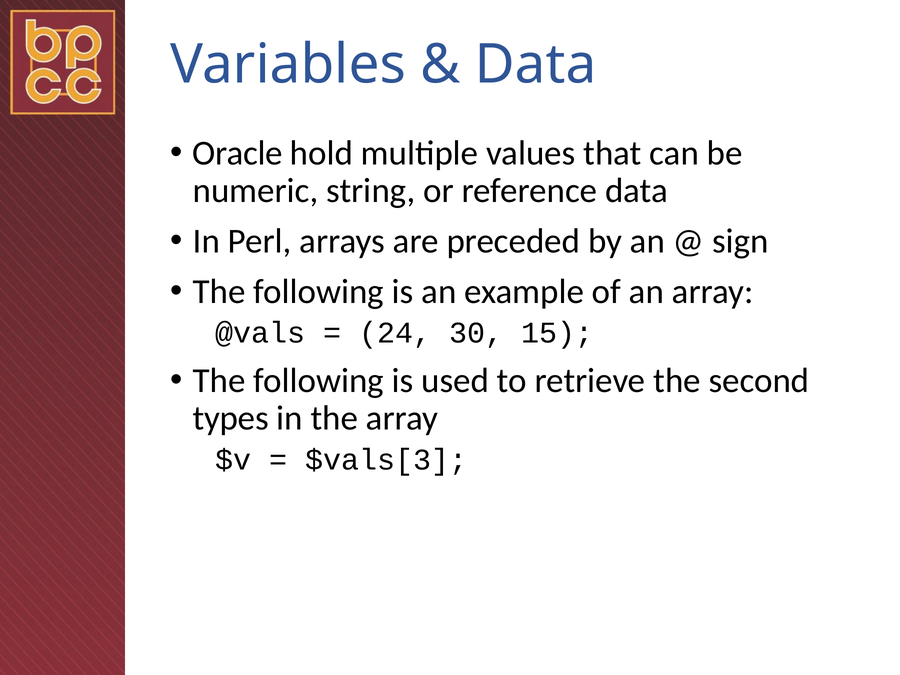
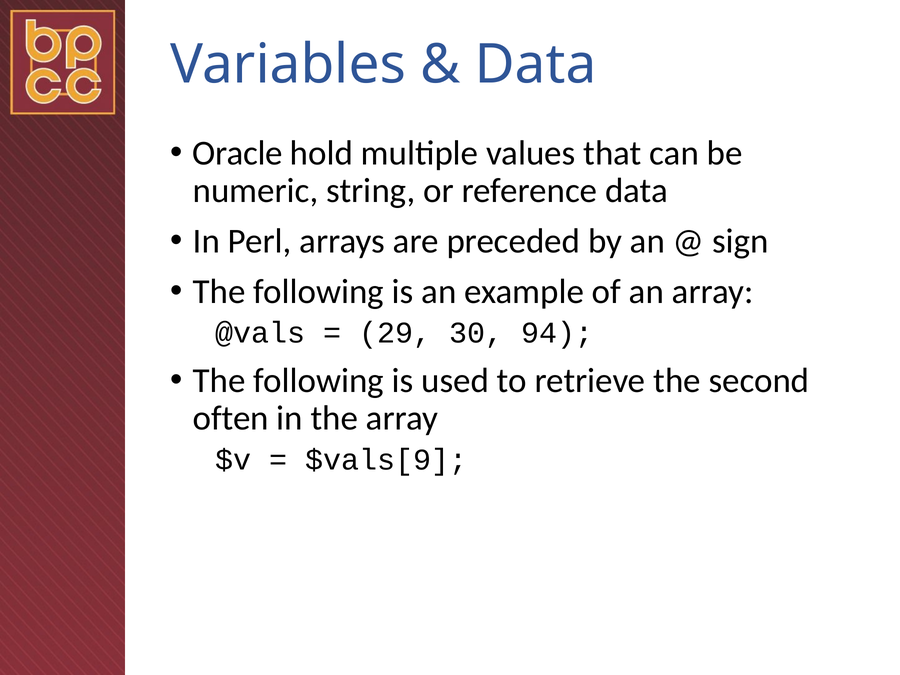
24: 24 -> 29 (395, 333)
15: 15 -> 94 (557, 333)
types: types -> often (231, 418)
$vals[3: $vals[3 -> $vals[9 (386, 460)
